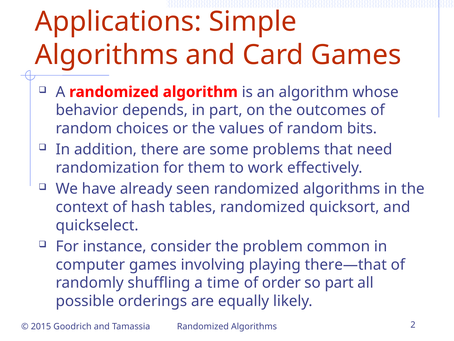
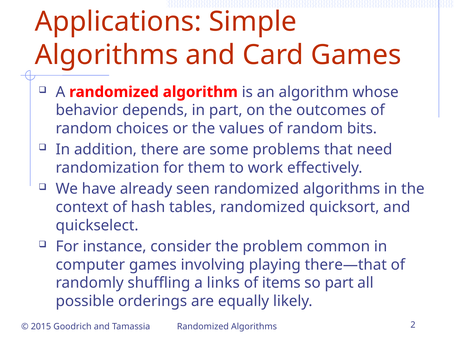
time: time -> links (223, 283)
order: order -> items (281, 283)
